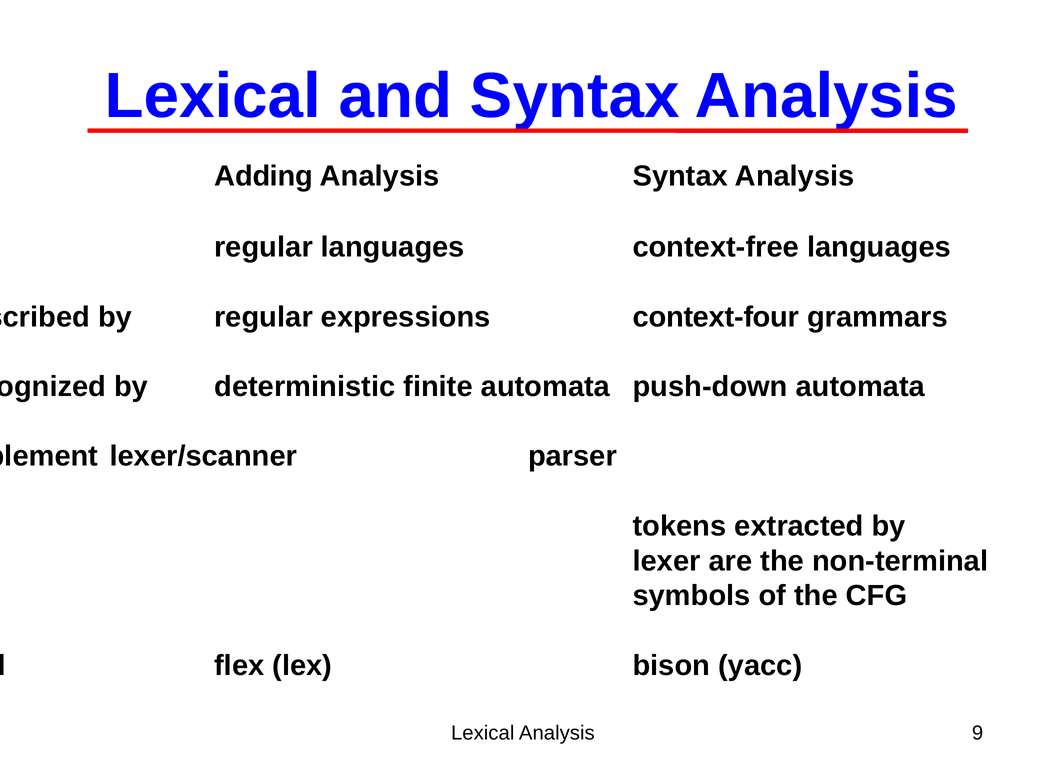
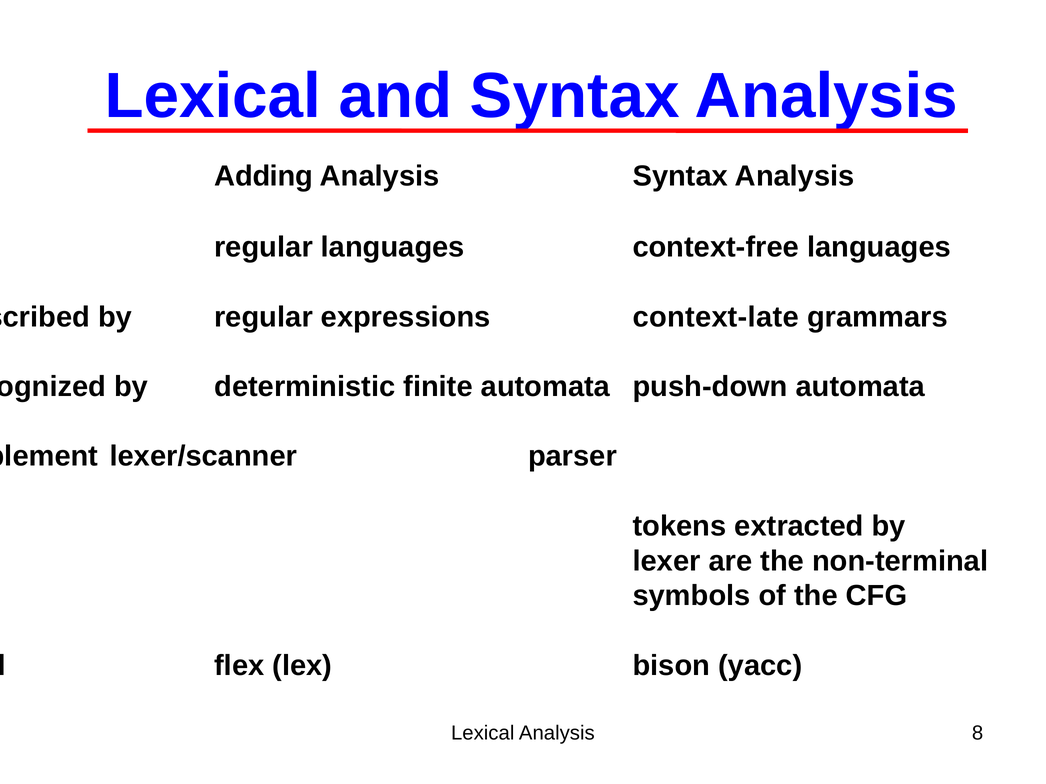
context-four: context-four -> context-late (716, 317)
9: 9 -> 8 (978, 733)
